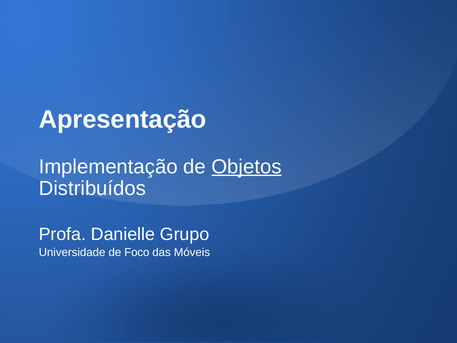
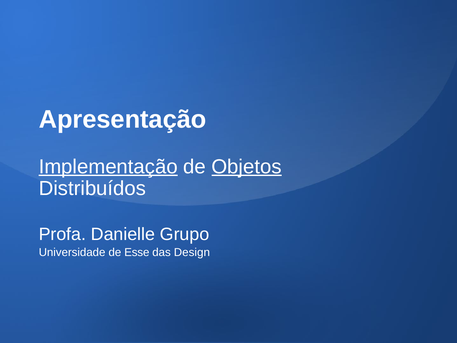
Implementação underline: none -> present (108, 167)
Foco: Foco -> Esse (137, 252)
Móveis: Móveis -> Design (192, 252)
